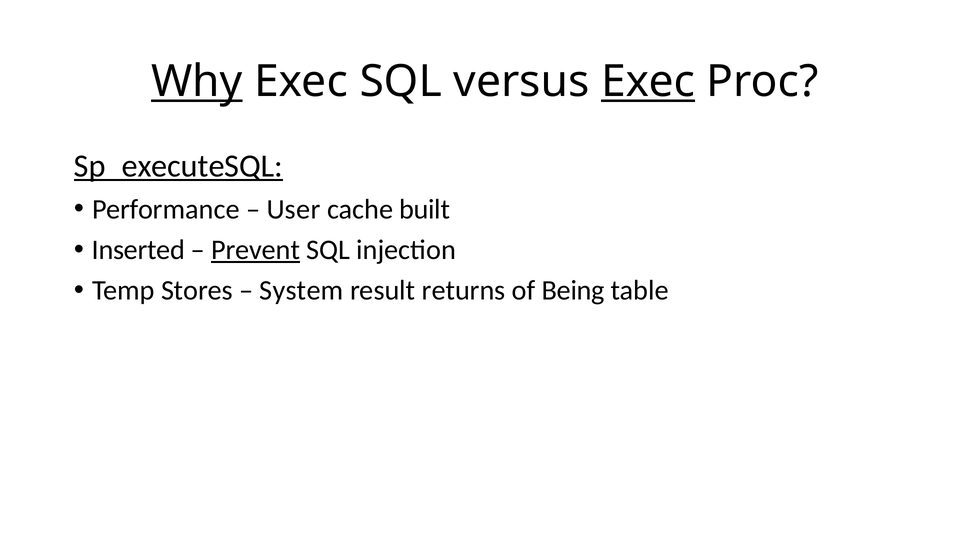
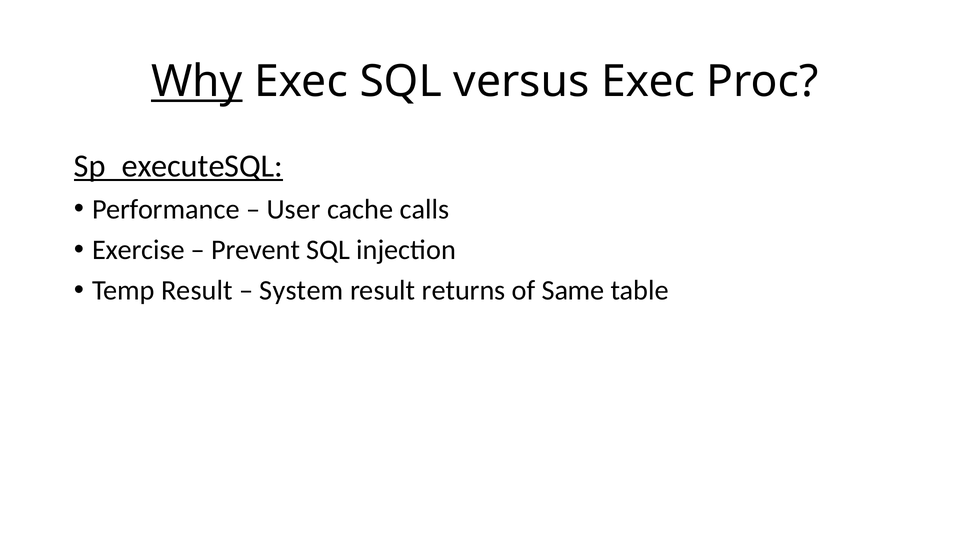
Exec underline: present -> none (648, 81)
built: built -> calls (424, 209)
Inserted: Inserted -> Exercise (138, 250)
Prevent underline: present -> none (256, 250)
Temp Stores: Stores -> Result (197, 290)
Being: Being -> Same (573, 290)
